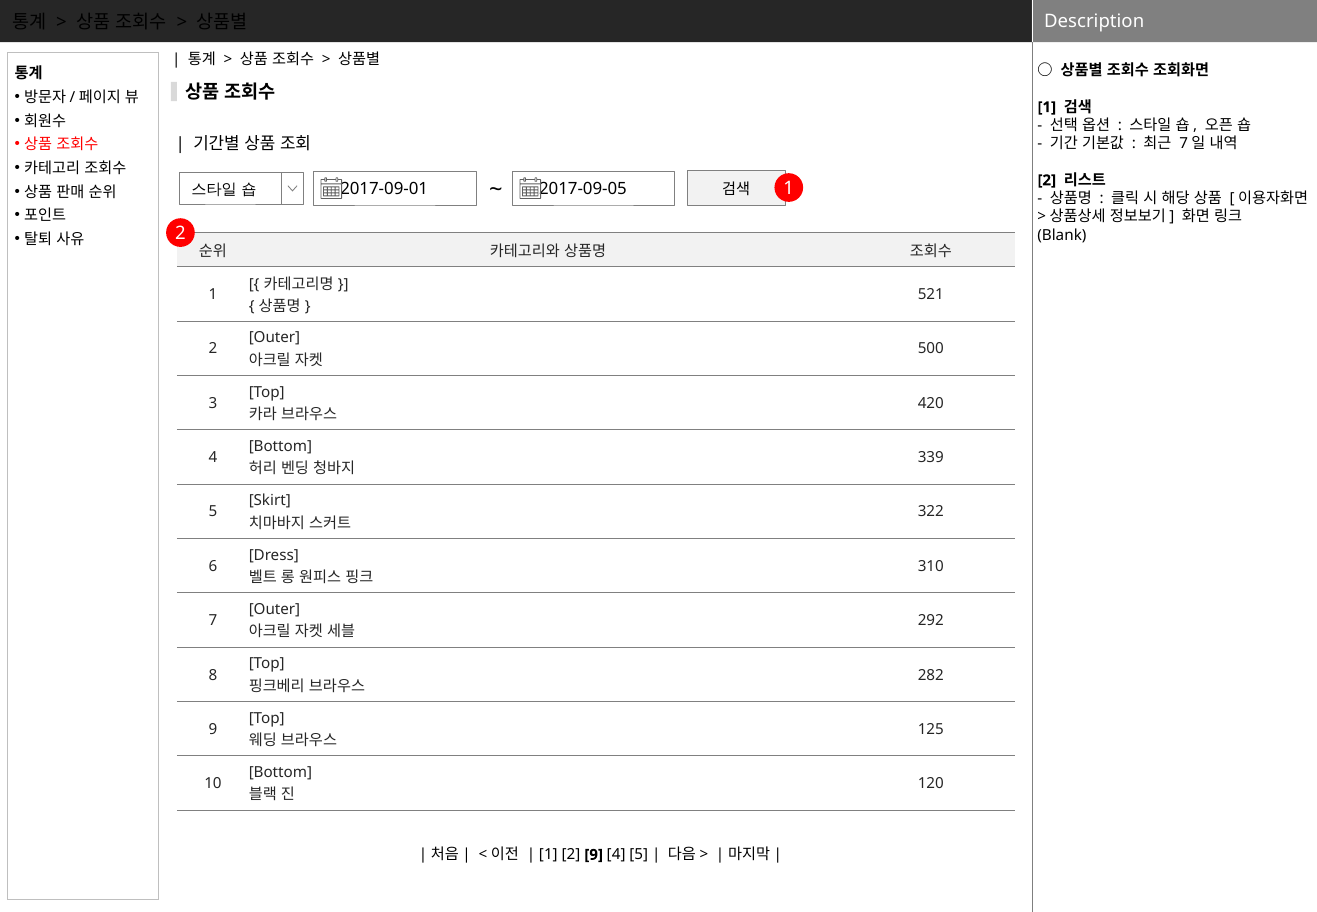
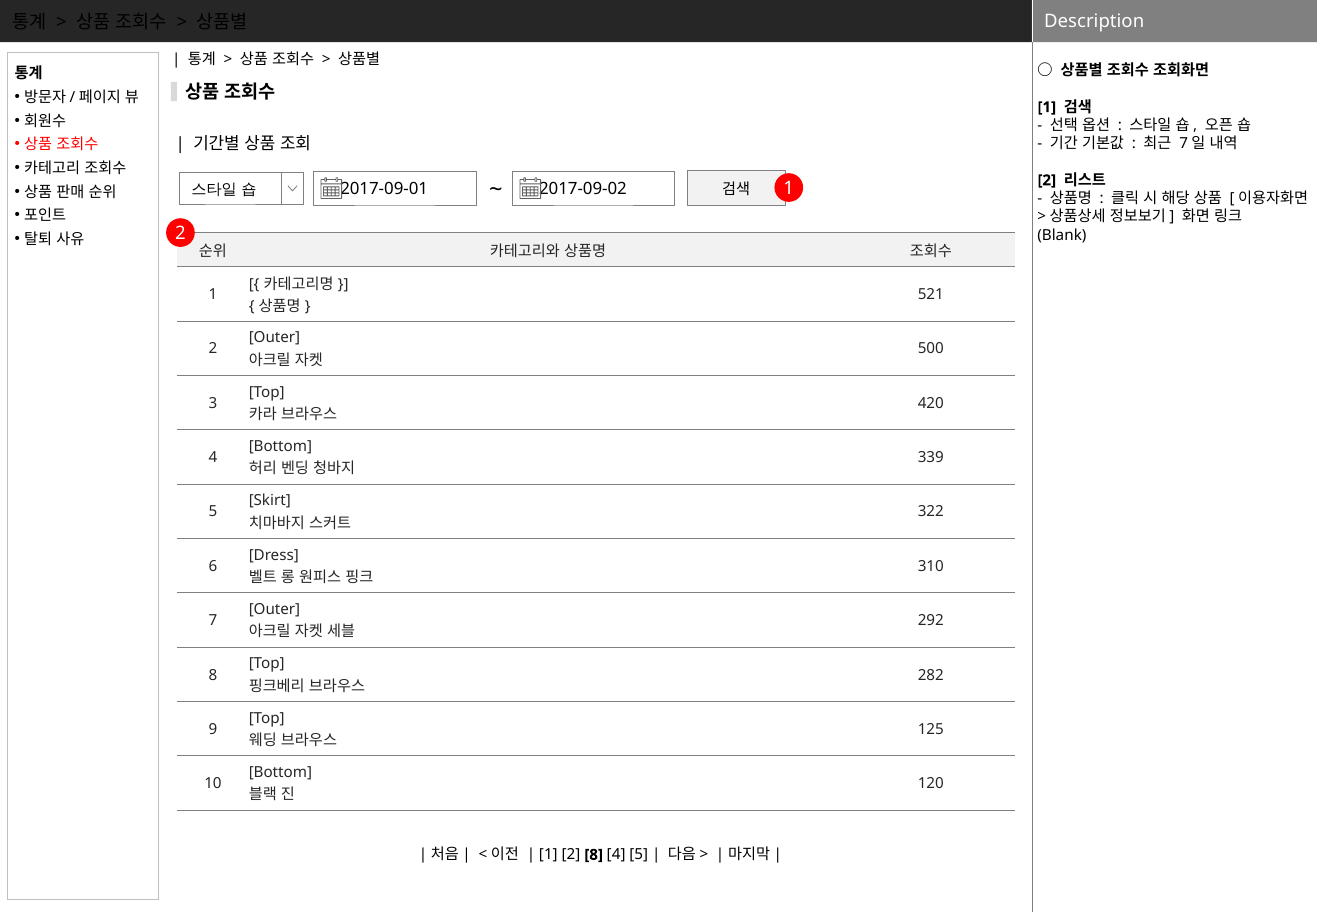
2017-09-05: 2017-09-05 -> 2017-09-02 (583, 189)
2 9: 9 -> 8 (594, 855)
